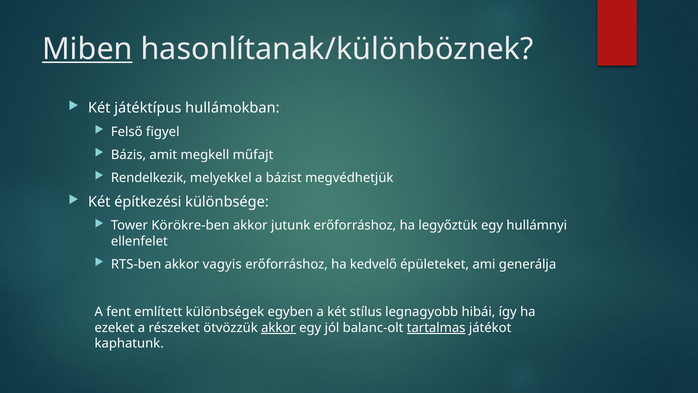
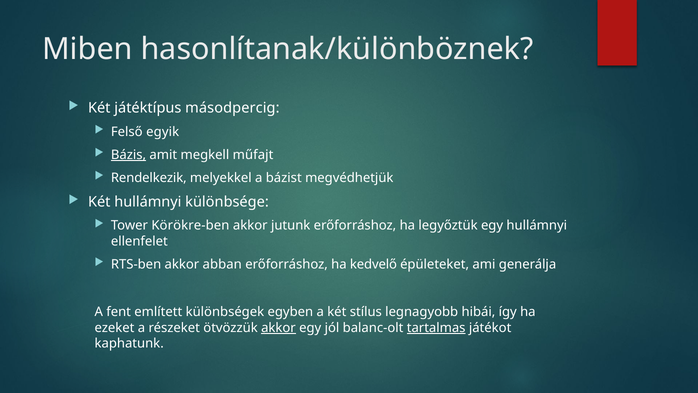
Miben underline: present -> none (87, 49)
hullámokban: hullámokban -> másodpercig (232, 108)
figyel: figyel -> egyik (163, 132)
Bázis underline: none -> present (128, 155)
Két építkezési: építkezési -> hullámnyi (148, 202)
vagyis: vagyis -> abban (222, 264)
